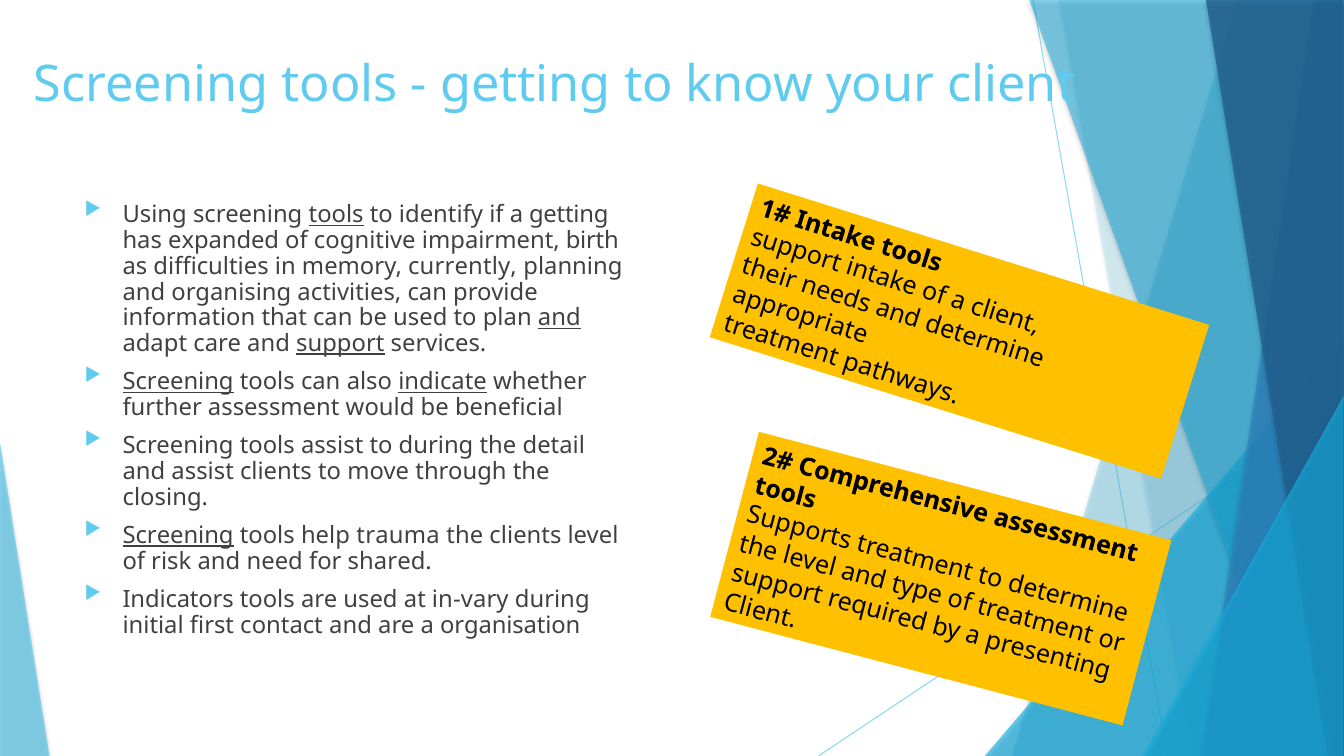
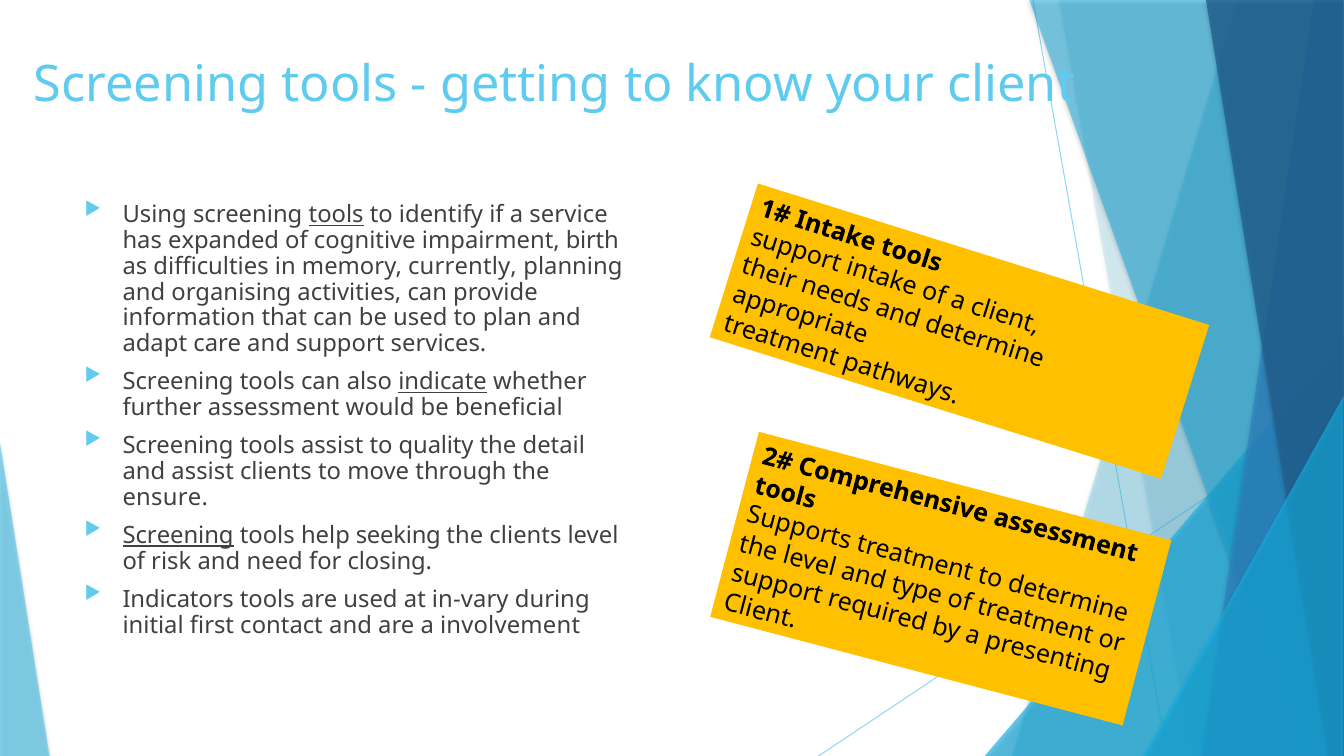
a getting: getting -> service (569, 215)
and underline: present -> none (559, 318)
support underline: present -> none (340, 344)
Screening underline: present -> none (178, 382)
to during: during -> quality (436, 446)
closing: closing -> ensure (165, 497)
trauma: trauma -> seeking (398, 536)
shared: shared -> closing (390, 561)
organisation: organisation -> involvement (510, 625)
